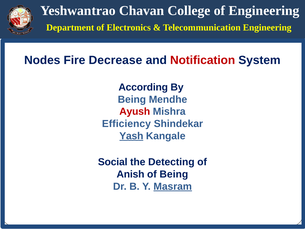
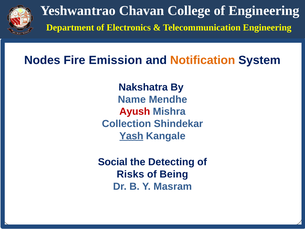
Decrease: Decrease -> Emission (115, 60)
Notification colour: red -> orange (203, 60)
According: According -> Nakshatra (143, 87)
Being: Being -> Name (132, 99)
Efficiency: Efficiency -> Collection (126, 124)
Anish: Anish -> Risks (130, 174)
Masram underline: present -> none (173, 186)
